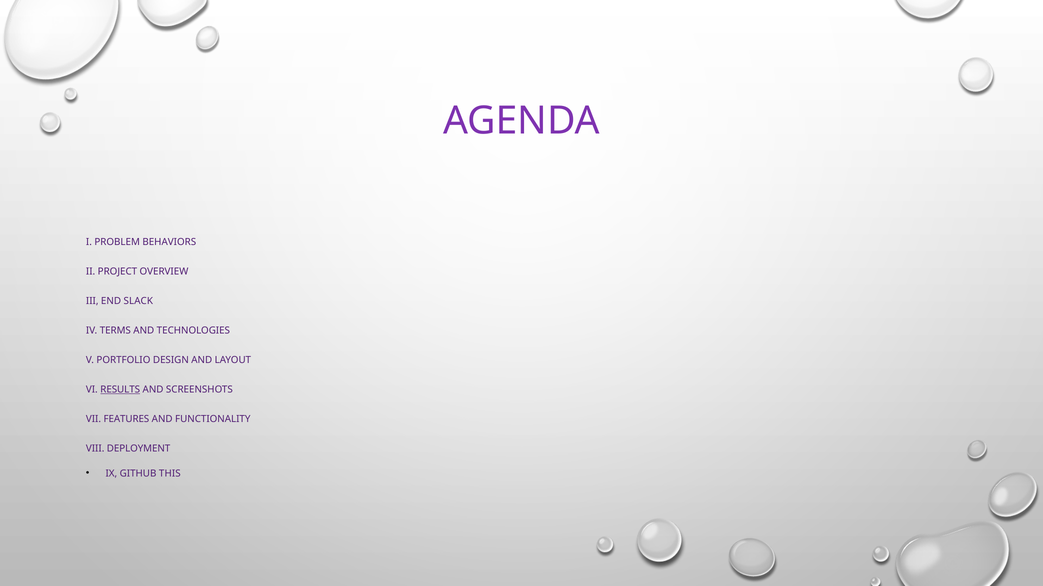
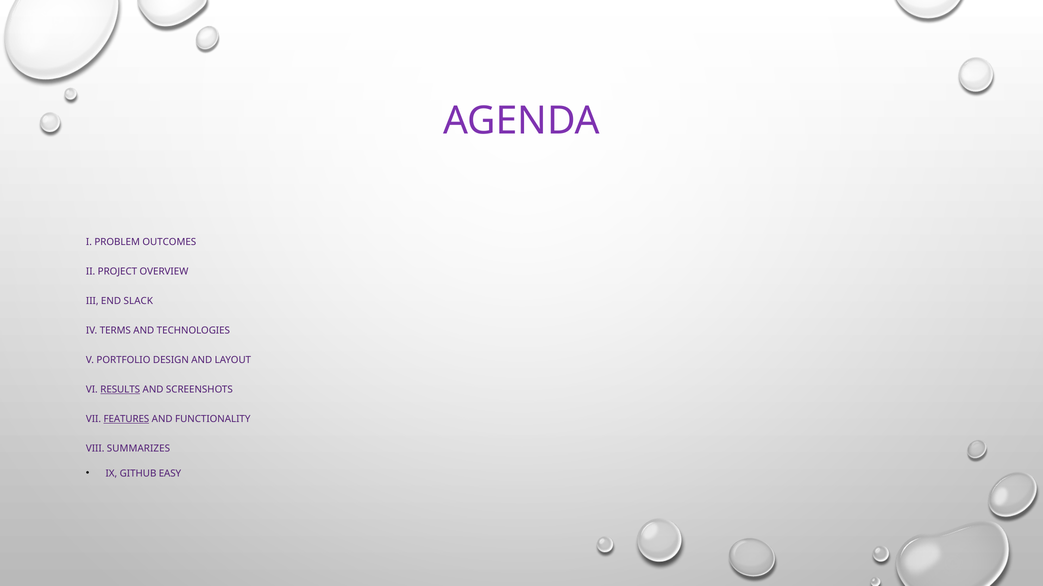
BEHAVIORS: BEHAVIORS -> OUTCOMES (169, 242)
FEATURES underline: none -> present (126, 419)
DEPLOYMENT: DEPLOYMENT -> SUMMARIZES (138, 449)
THIS: THIS -> EASY (170, 474)
